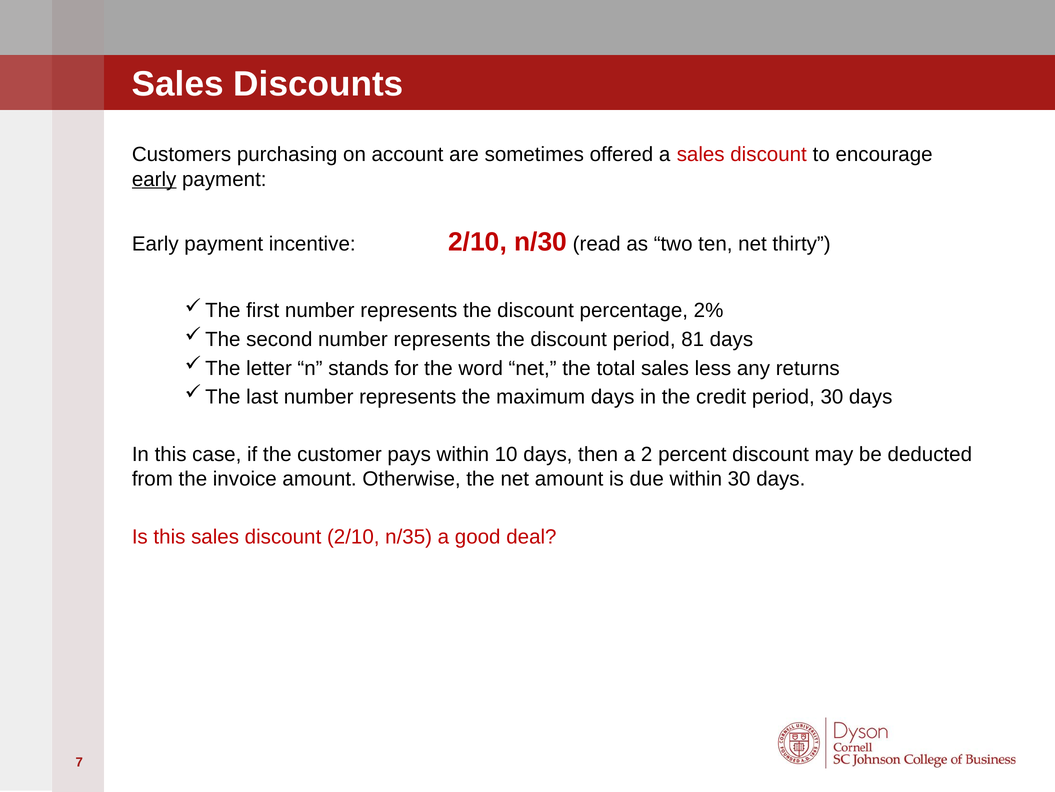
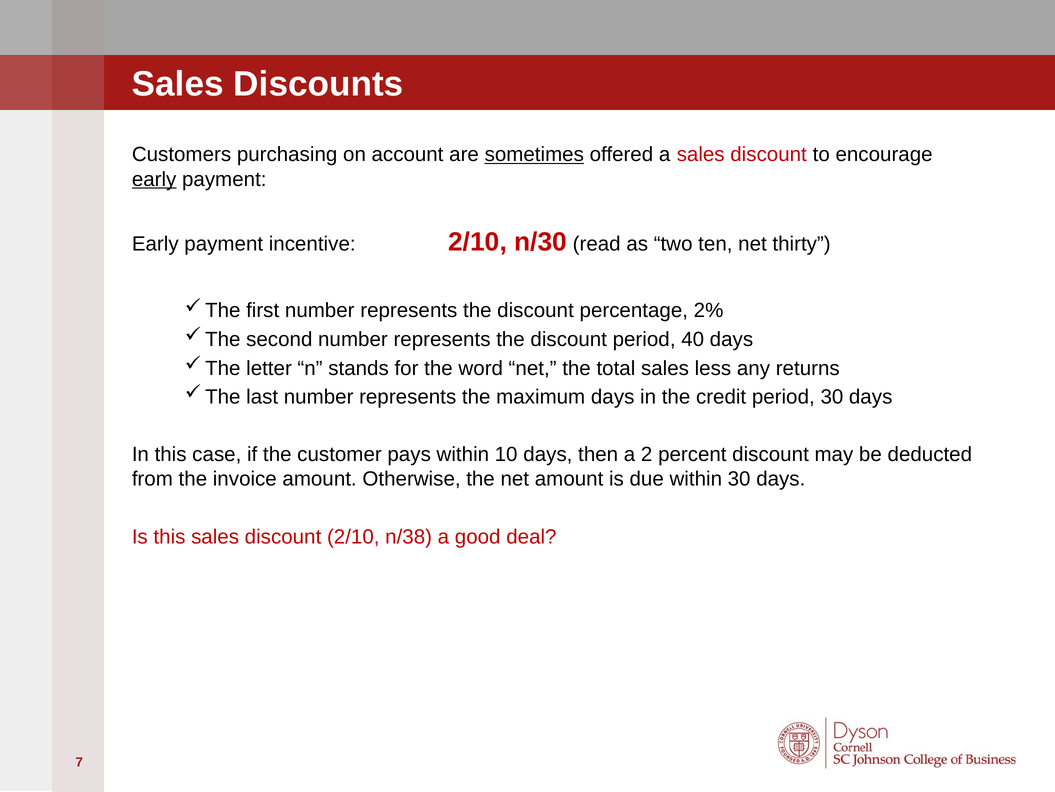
sometimes underline: none -> present (534, 154)
81: 81 -> 40 (693, 339)
n/35: n/35 -> n/38 (409, 536)
